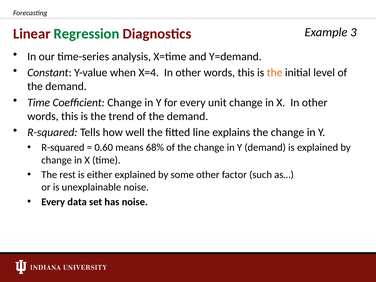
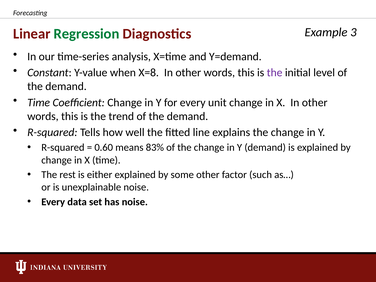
X=4: X=4 -> X=8 (149, 73)
the colour: orange -> purple (275, 73)
68%: 68% -> 83% (155, 148)
